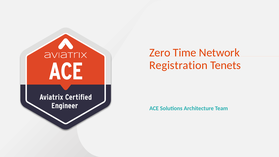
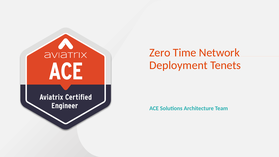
Registration: Registration -> Deployment (178, 65)
